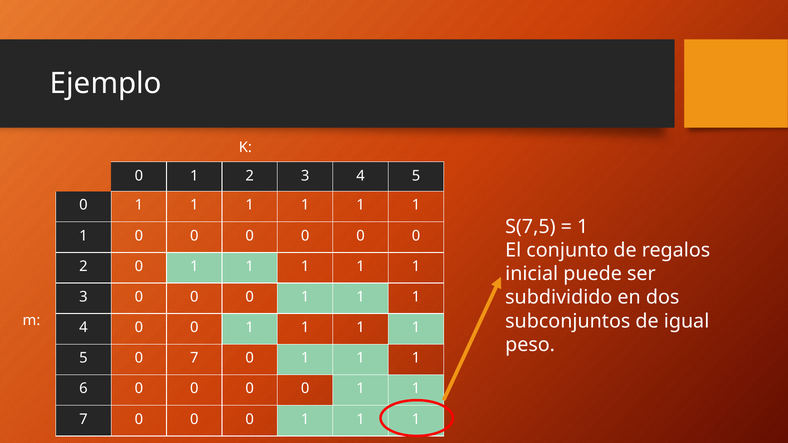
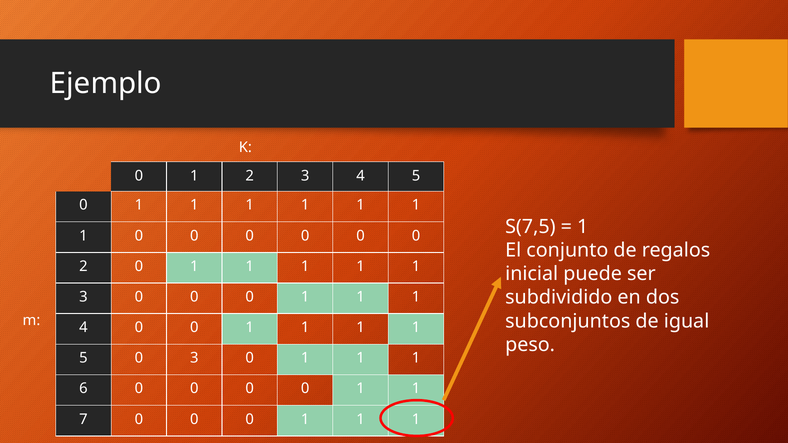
0 7: 7 -> 3 (194, 358)
